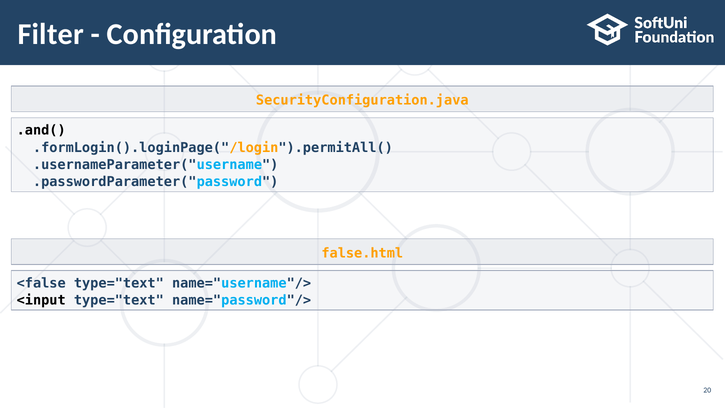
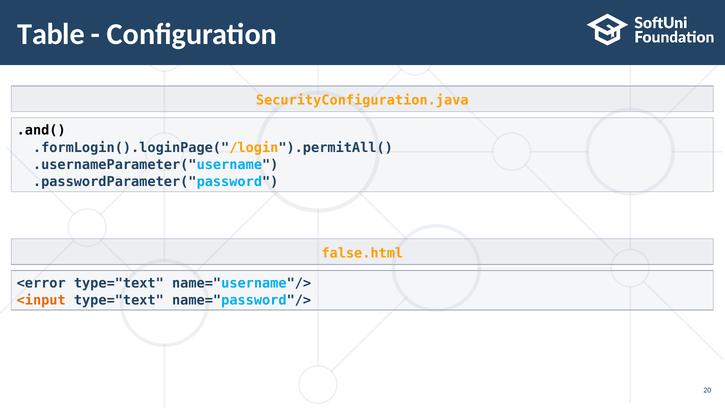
Filter: Filter -> Table (51, 34)
<false: <false -> <error (41, 283)
<input colour: black -> orange (41, 300)
